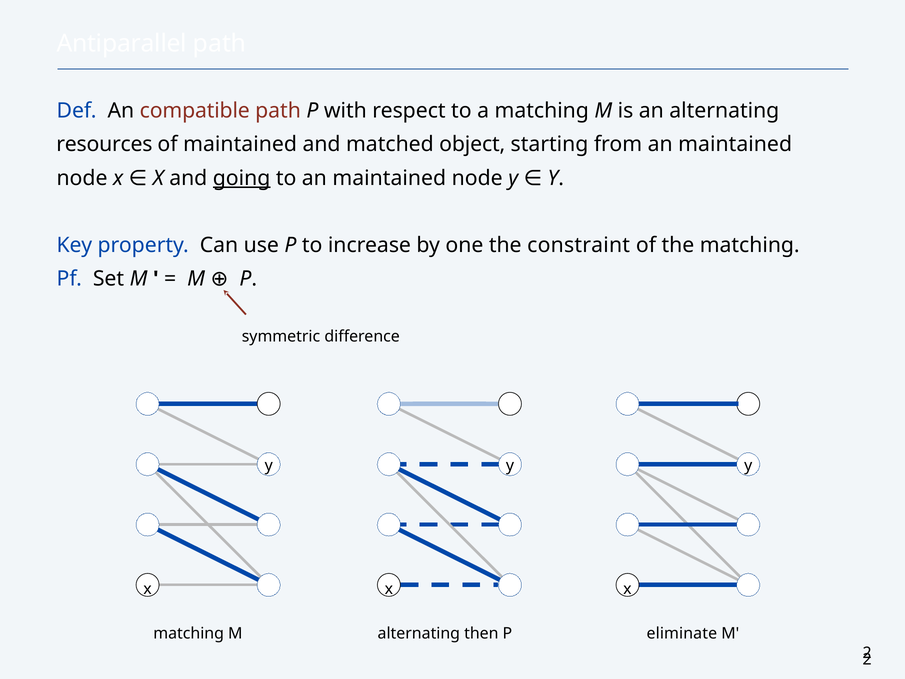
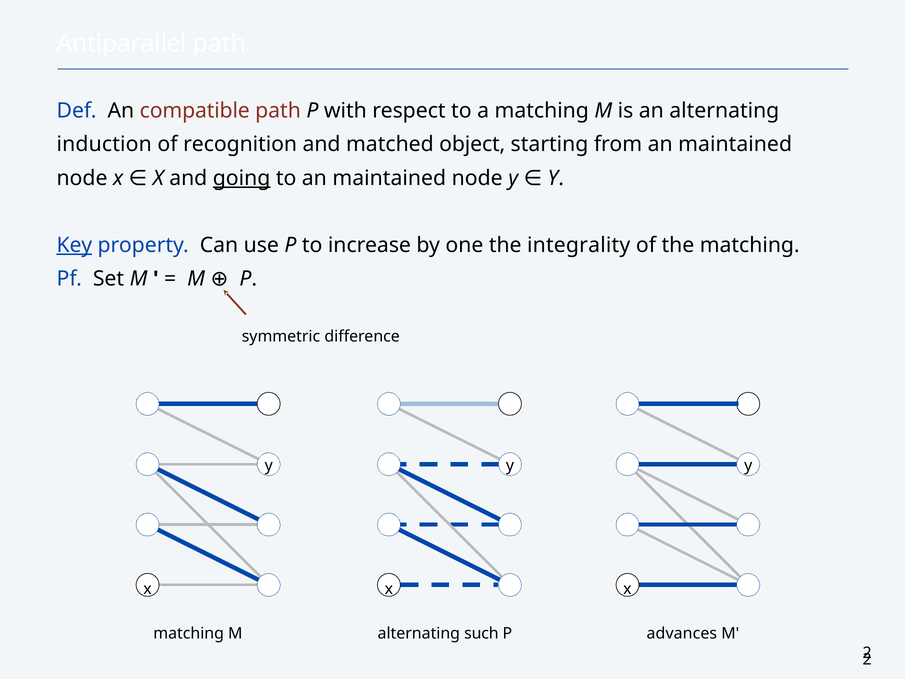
resources: resources -> induction (104, 144)
of maintained: maintained -> recognition (240, 144)
Key underline: none -> present (74, 245)
constraint: constraint -> integrality (579, 245)
then: then -> such (481, 633)
eliminate: eliminate -> advances (682, 633)
